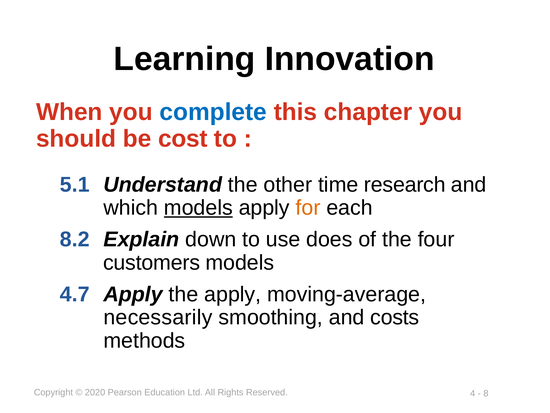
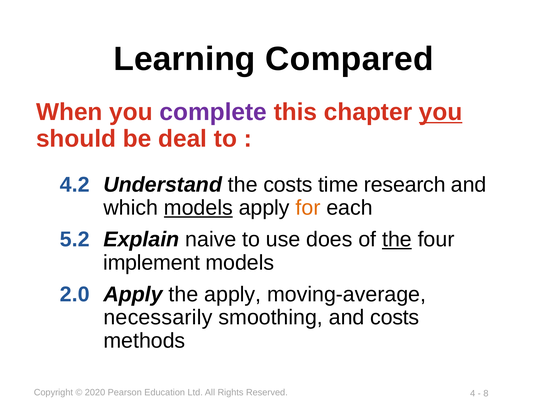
Innovation: Innovation -> Compared (350, 59)
complete colour: blue -> purple (213, 112)
you underline: none -> present (441, 112)
cost: cost -> deal (183, 138)
5.1: 5.1 -> 4.2 (75, 184)
the other: other -> costs (288, 184)
8.2: 8.2 -> 5.2 (75, 239)
down: down -> naive (211, 239)
the underline: none -> present (397, 239)
customers: customers -> implement (152, 262)
4.7: 4.7 -> 2.0 (75, 294)
